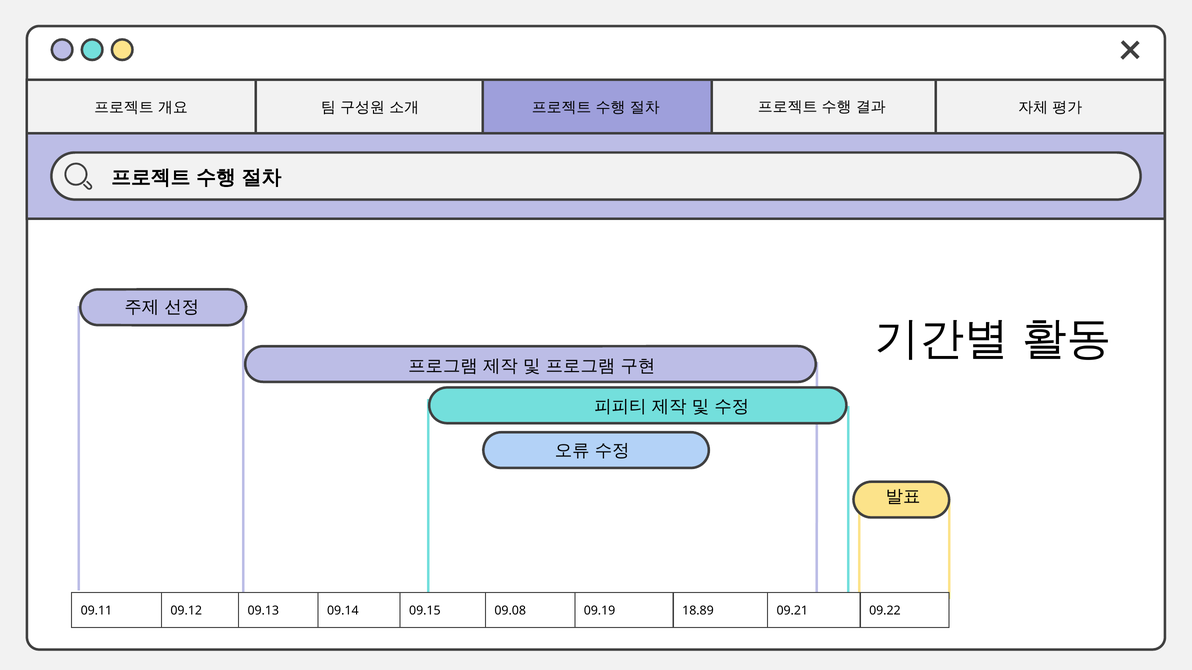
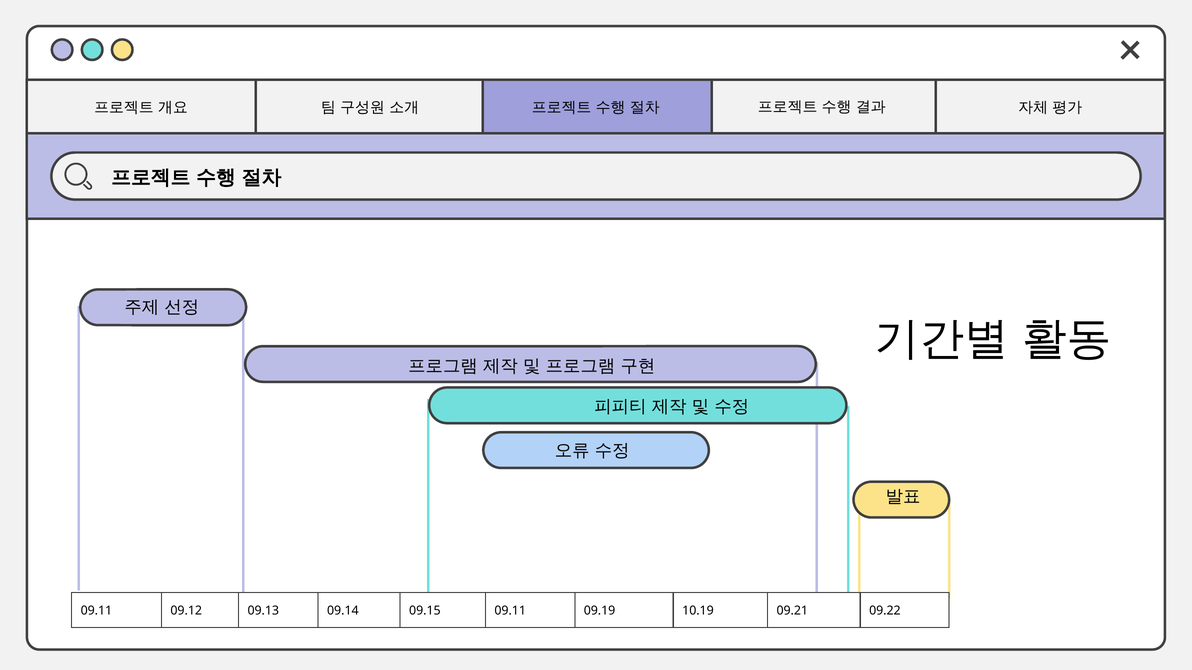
09.15 09.08: 09.08 -> 09.11 (510, 611)
18.89: 18.89 -> 10.19 (698, 611)
